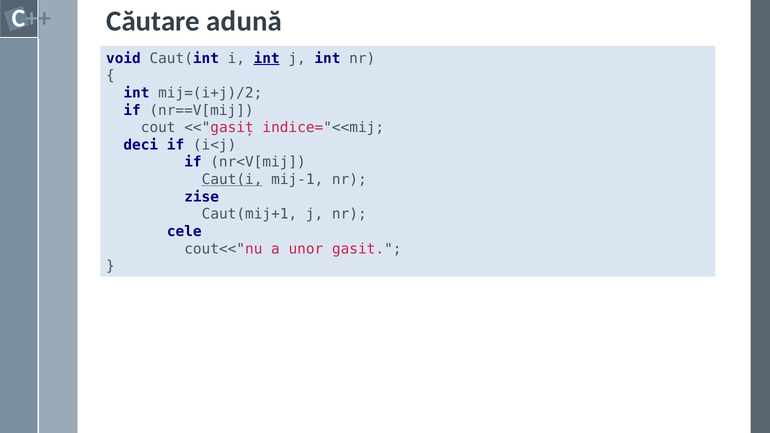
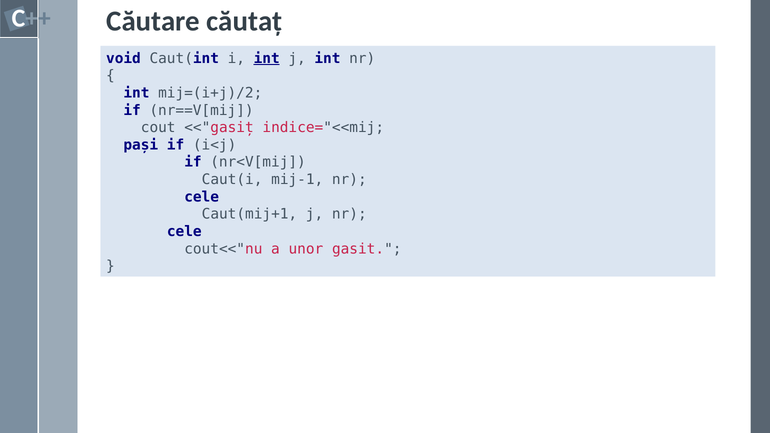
adună: adună -> căutaț (244, 21)
deci: deci -> pași (141, 145)
Caut(i underline: present -> none (232, 180)
zise: zise -> cele (202, 197)
